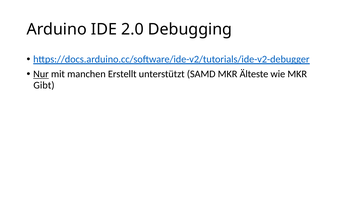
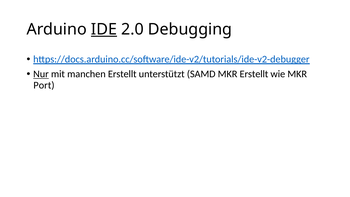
IDE underline: none -> present (104, 29)
MKR Älteste: Älteste -> Erstellt (254, 74)
Gibt: Gibt -> Port (44, 85)
